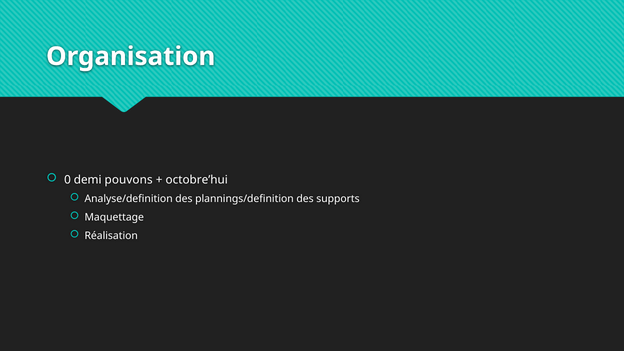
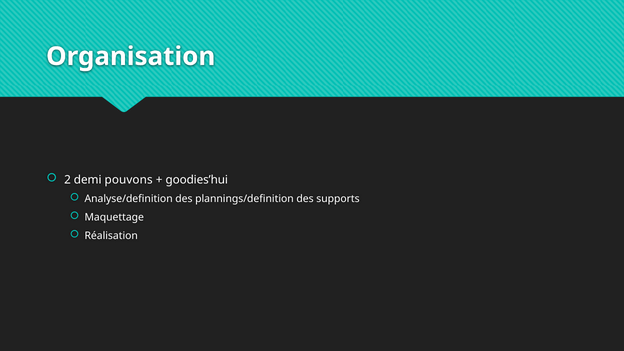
0: 0 -> 2 (67, 180)
octobre’hui: octobre’hui -> goodies’hui (197, 180)
